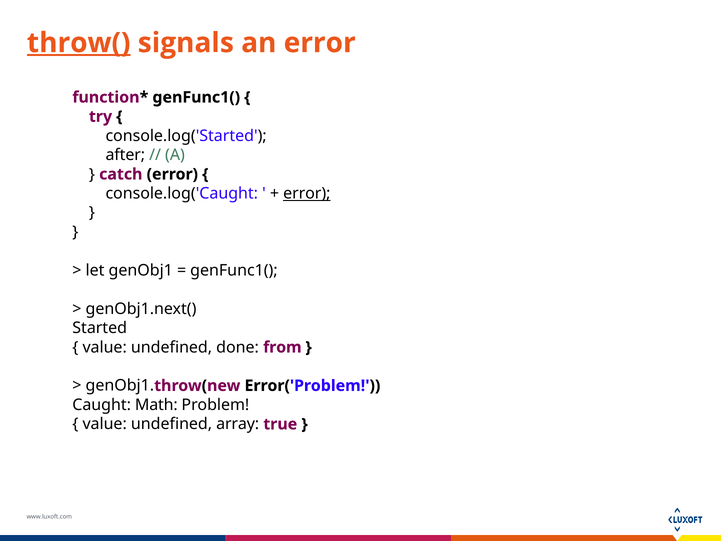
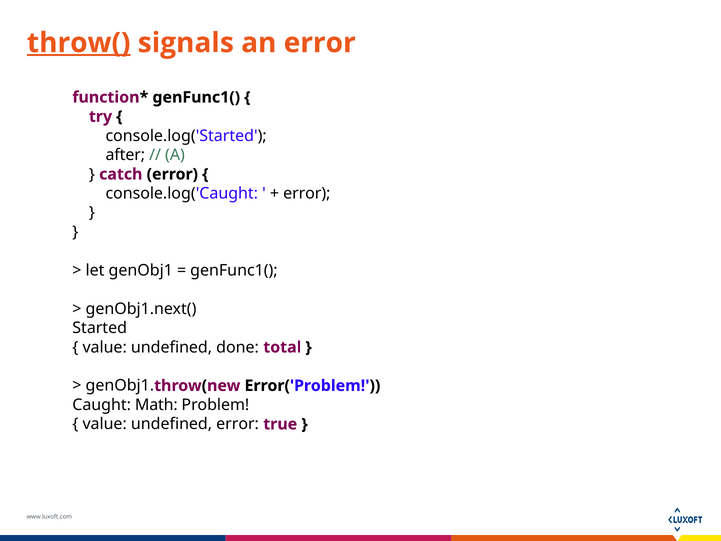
error underline: present -> none (307, 193)
from: from -> total (282, 347)
undefined array: array -> error (238, 424)
